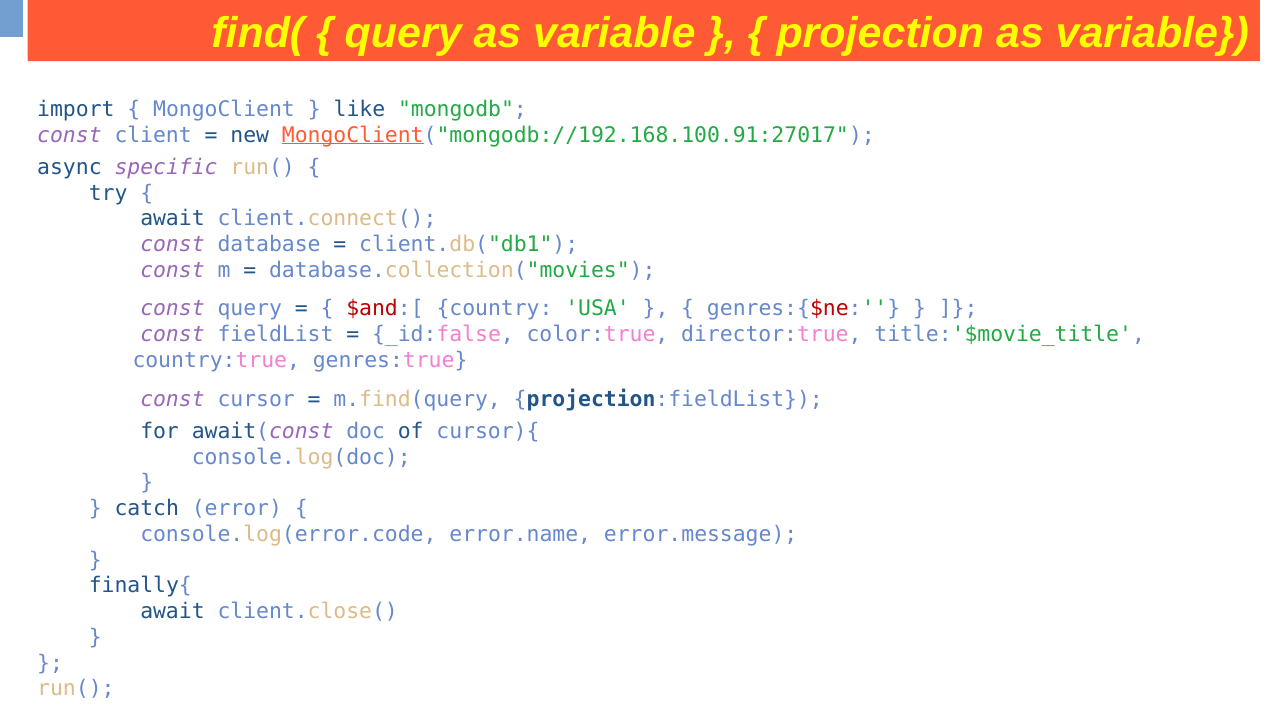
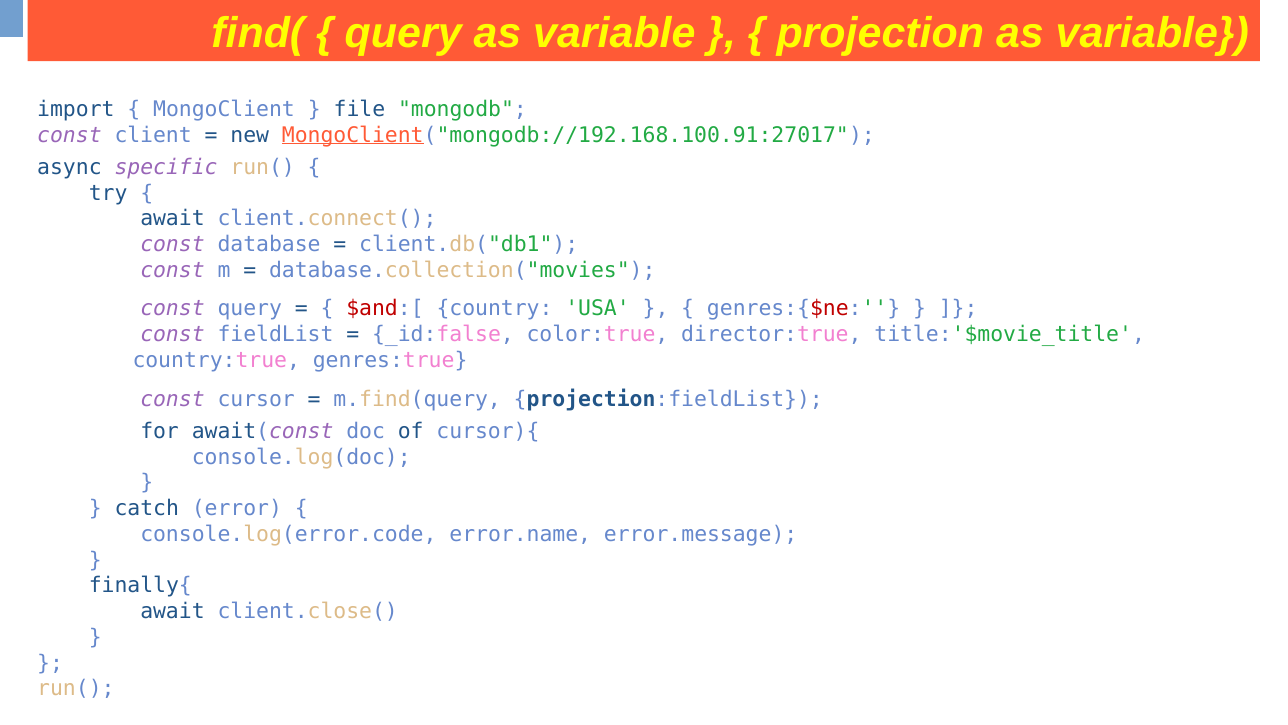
like: like -> file (359, 109)
